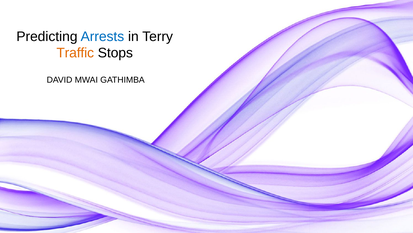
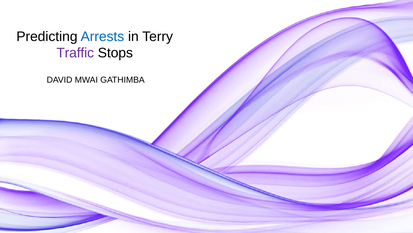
Traffic colour: orange -> purple (75, 53)
